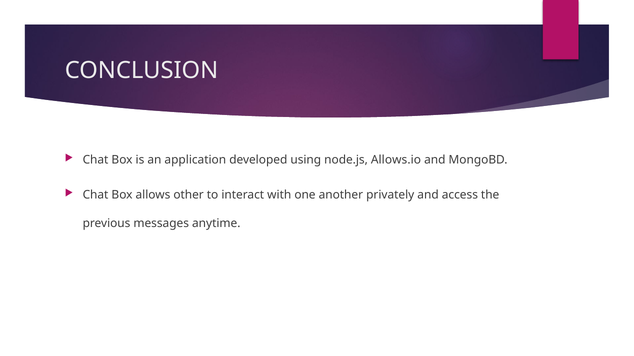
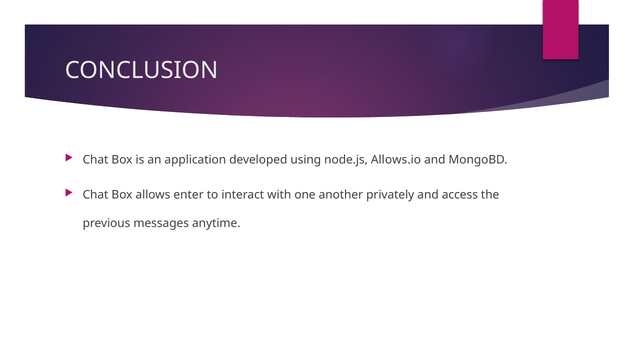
other: other -> enter (189, 195)
